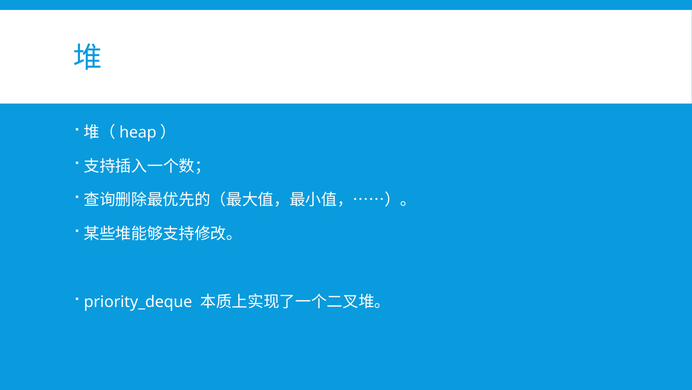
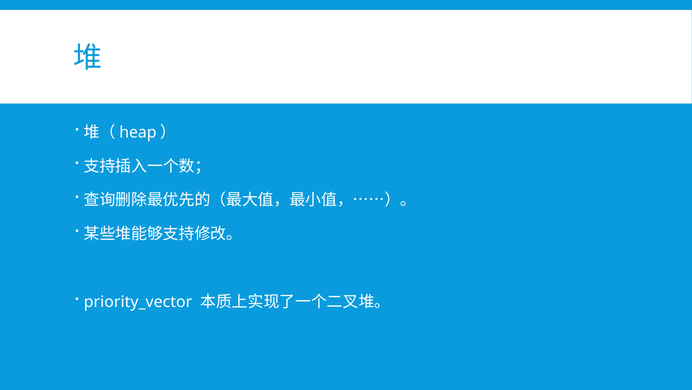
priority_deque: priority_deque -> priority_vector (138, 301)
